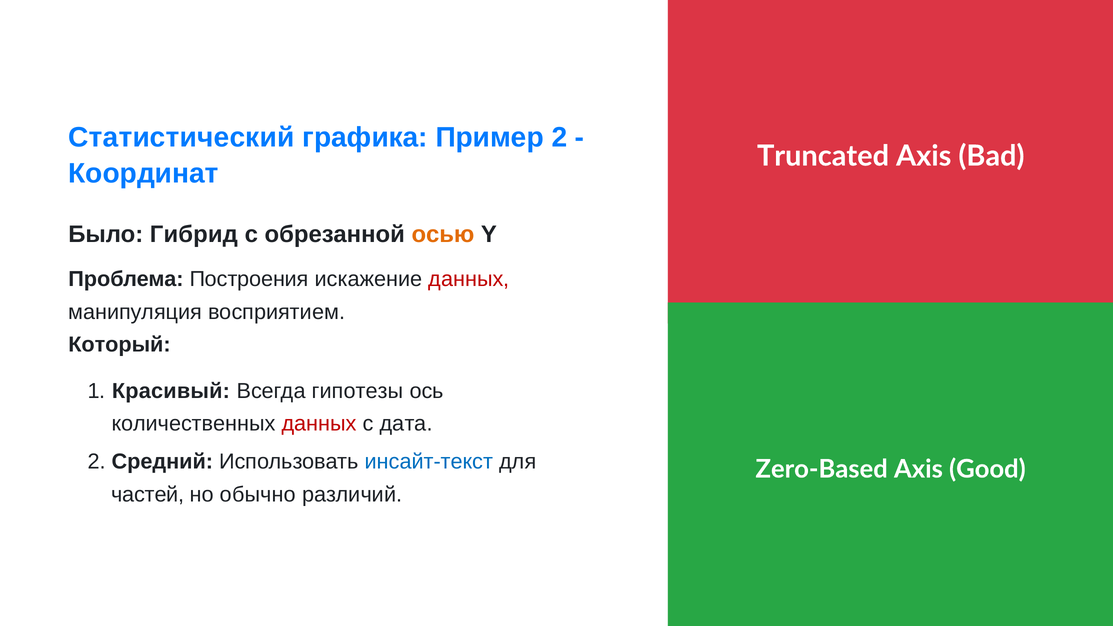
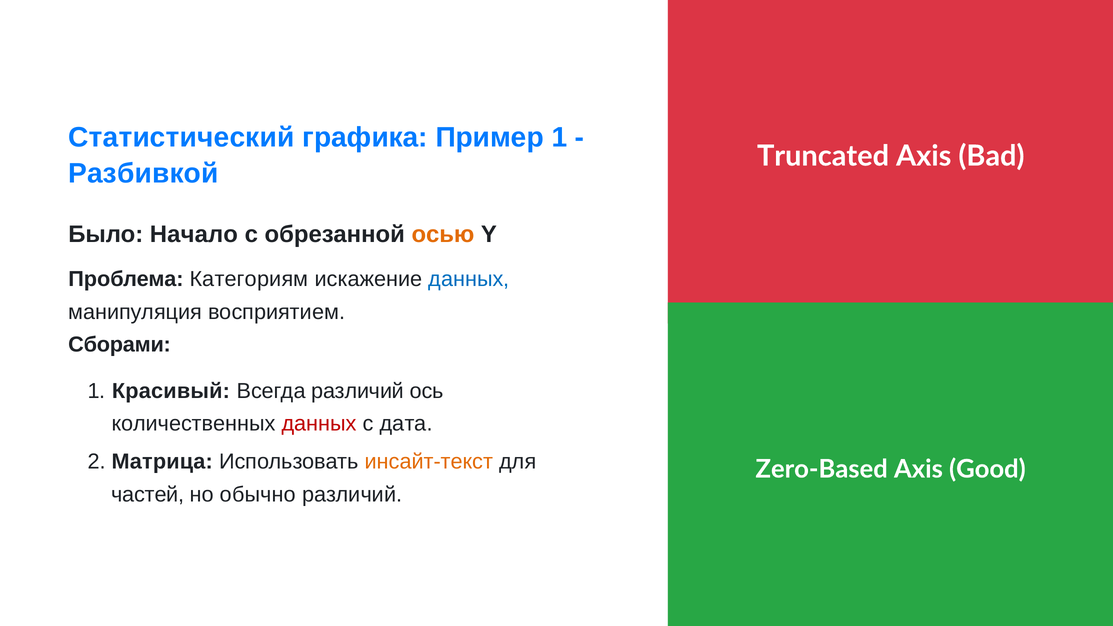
Пример 2: 2 -> 1 (559, 138)
Координат: Координат -> Разбивкой (143, 173)
Гибрид: Гибрид -> Начало (194, 234)
Построения: Построения -> Категориям (249, 279)
данных colour: red -> blue (469, 279)
Который: Который -> Сборами (120, 344)
Всегда гипотезы: гипотезы -> различий (358, 391)
Средний: Средний -> Матрица (162, 462)
инсайт-текст colour: blue -> orange (429, 462)
